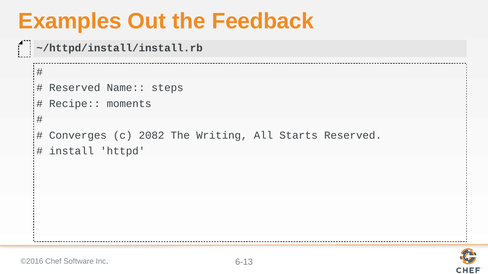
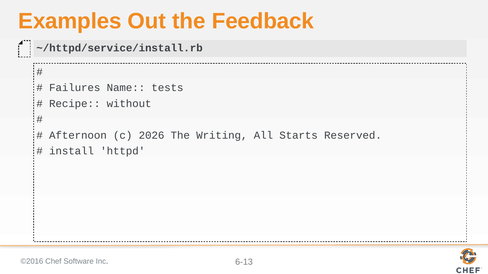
~/httpd/install/install.rb: ~/httpd/install/install.rb -> ~/httpd/service/install.rb (120, 48)
Reserved: Reserved -> Failures (75, 88)
steps: steps -> tests (167, 88)
moments: moments -> without (129, 104)
Converges: Converges -> Afternoon (78, 135)
2082: 2082 -> 2026 (152, 135)
